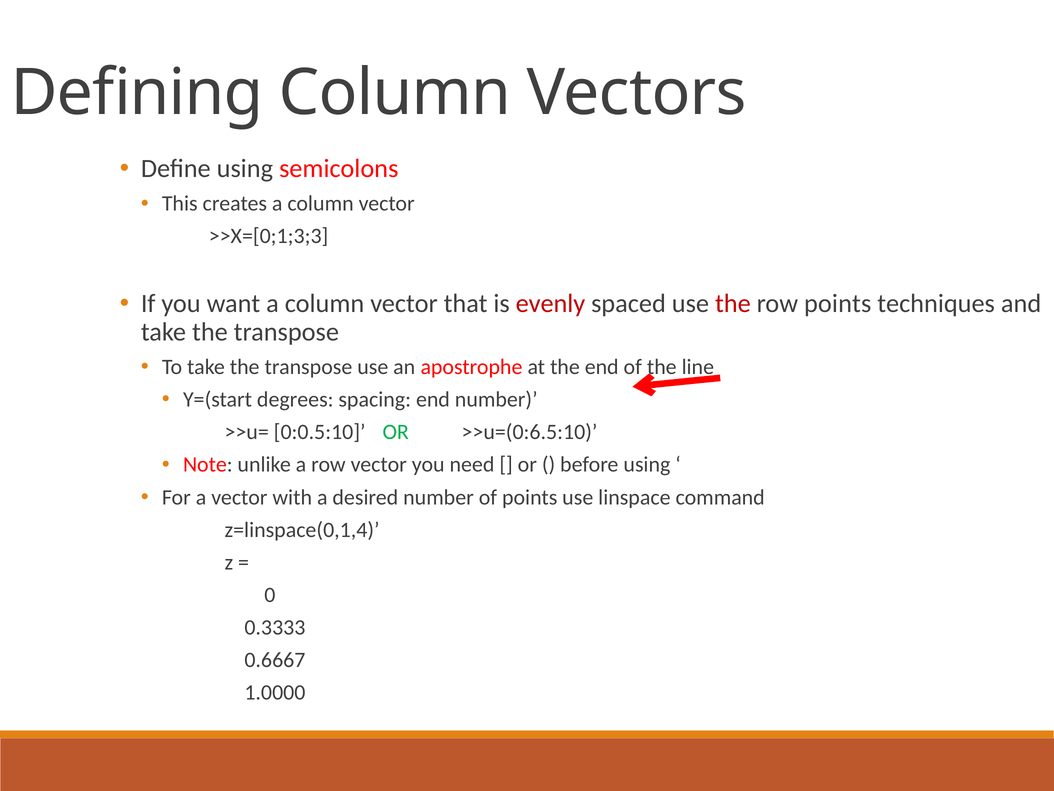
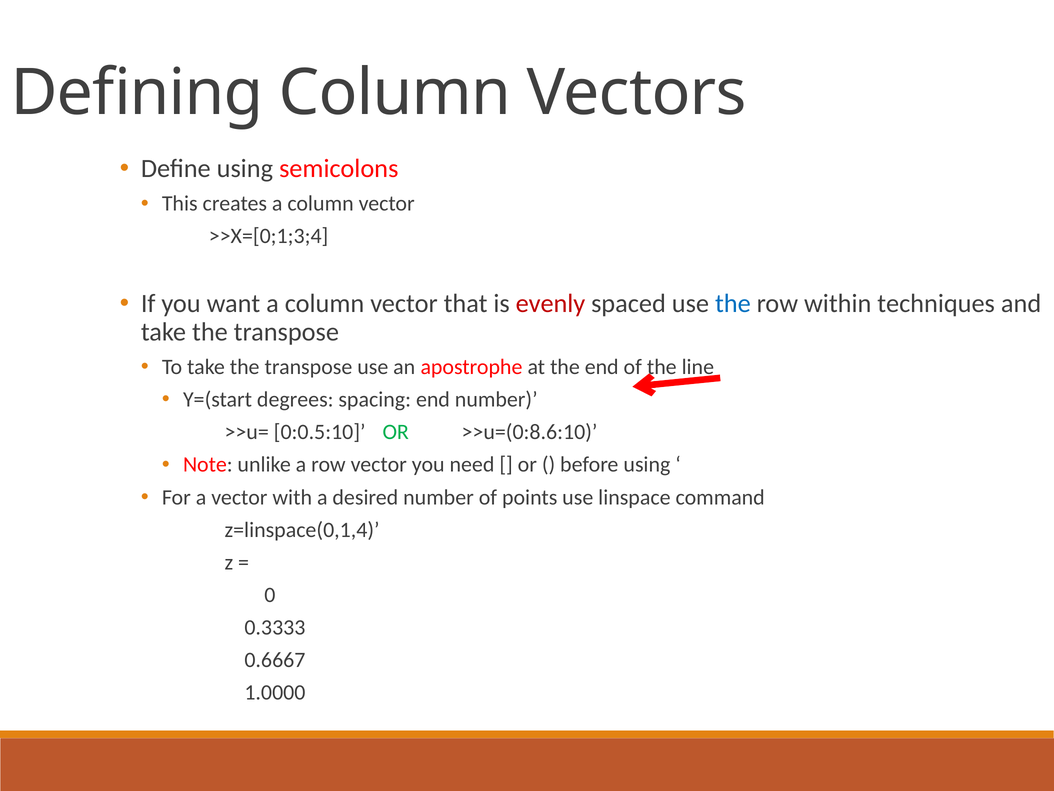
>>X=[0;1;3;3: >>X=[0;1;3;3 -> >>X=[0;1;3;4 (269, 236)
the colour: red -> blue (733, 303)
row points: points -> within (838, 303)
>>u=(0:6.5:10: >>u=(0:6.5:10 -> >>u=(0:8.6:10 (529, 432)
